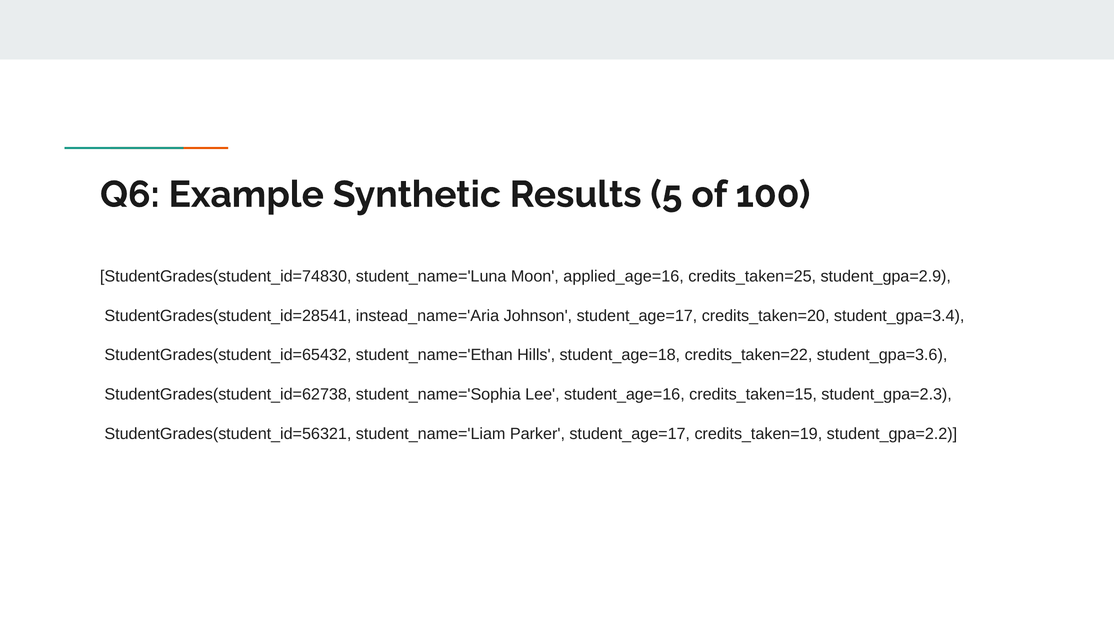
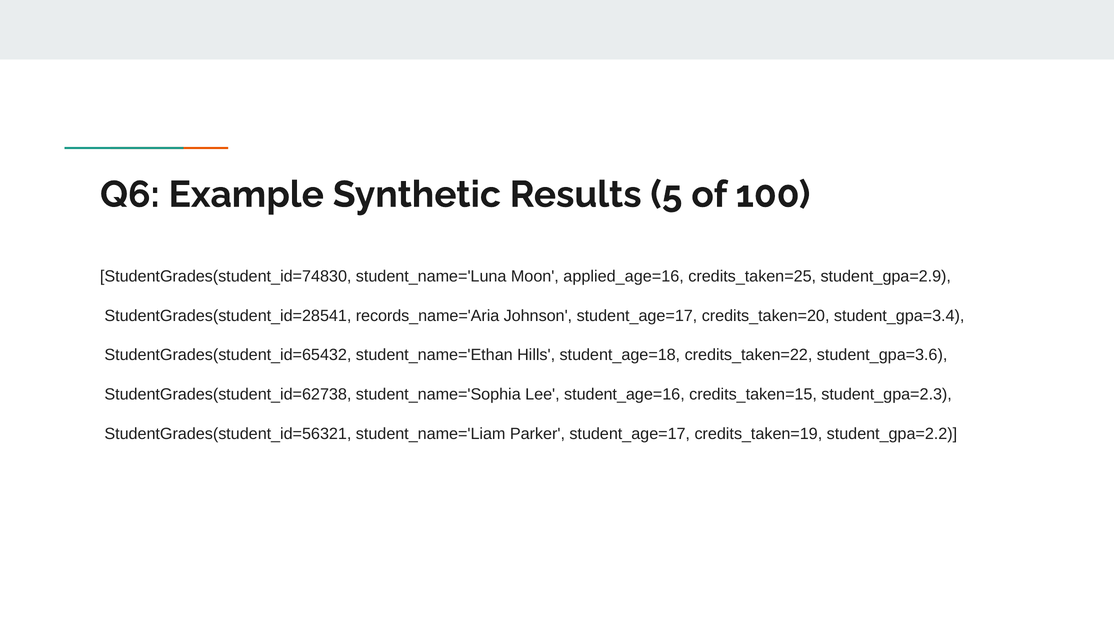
instead_name='Aria: instead_name='Aria -> records_name='Aria (428, 316)
